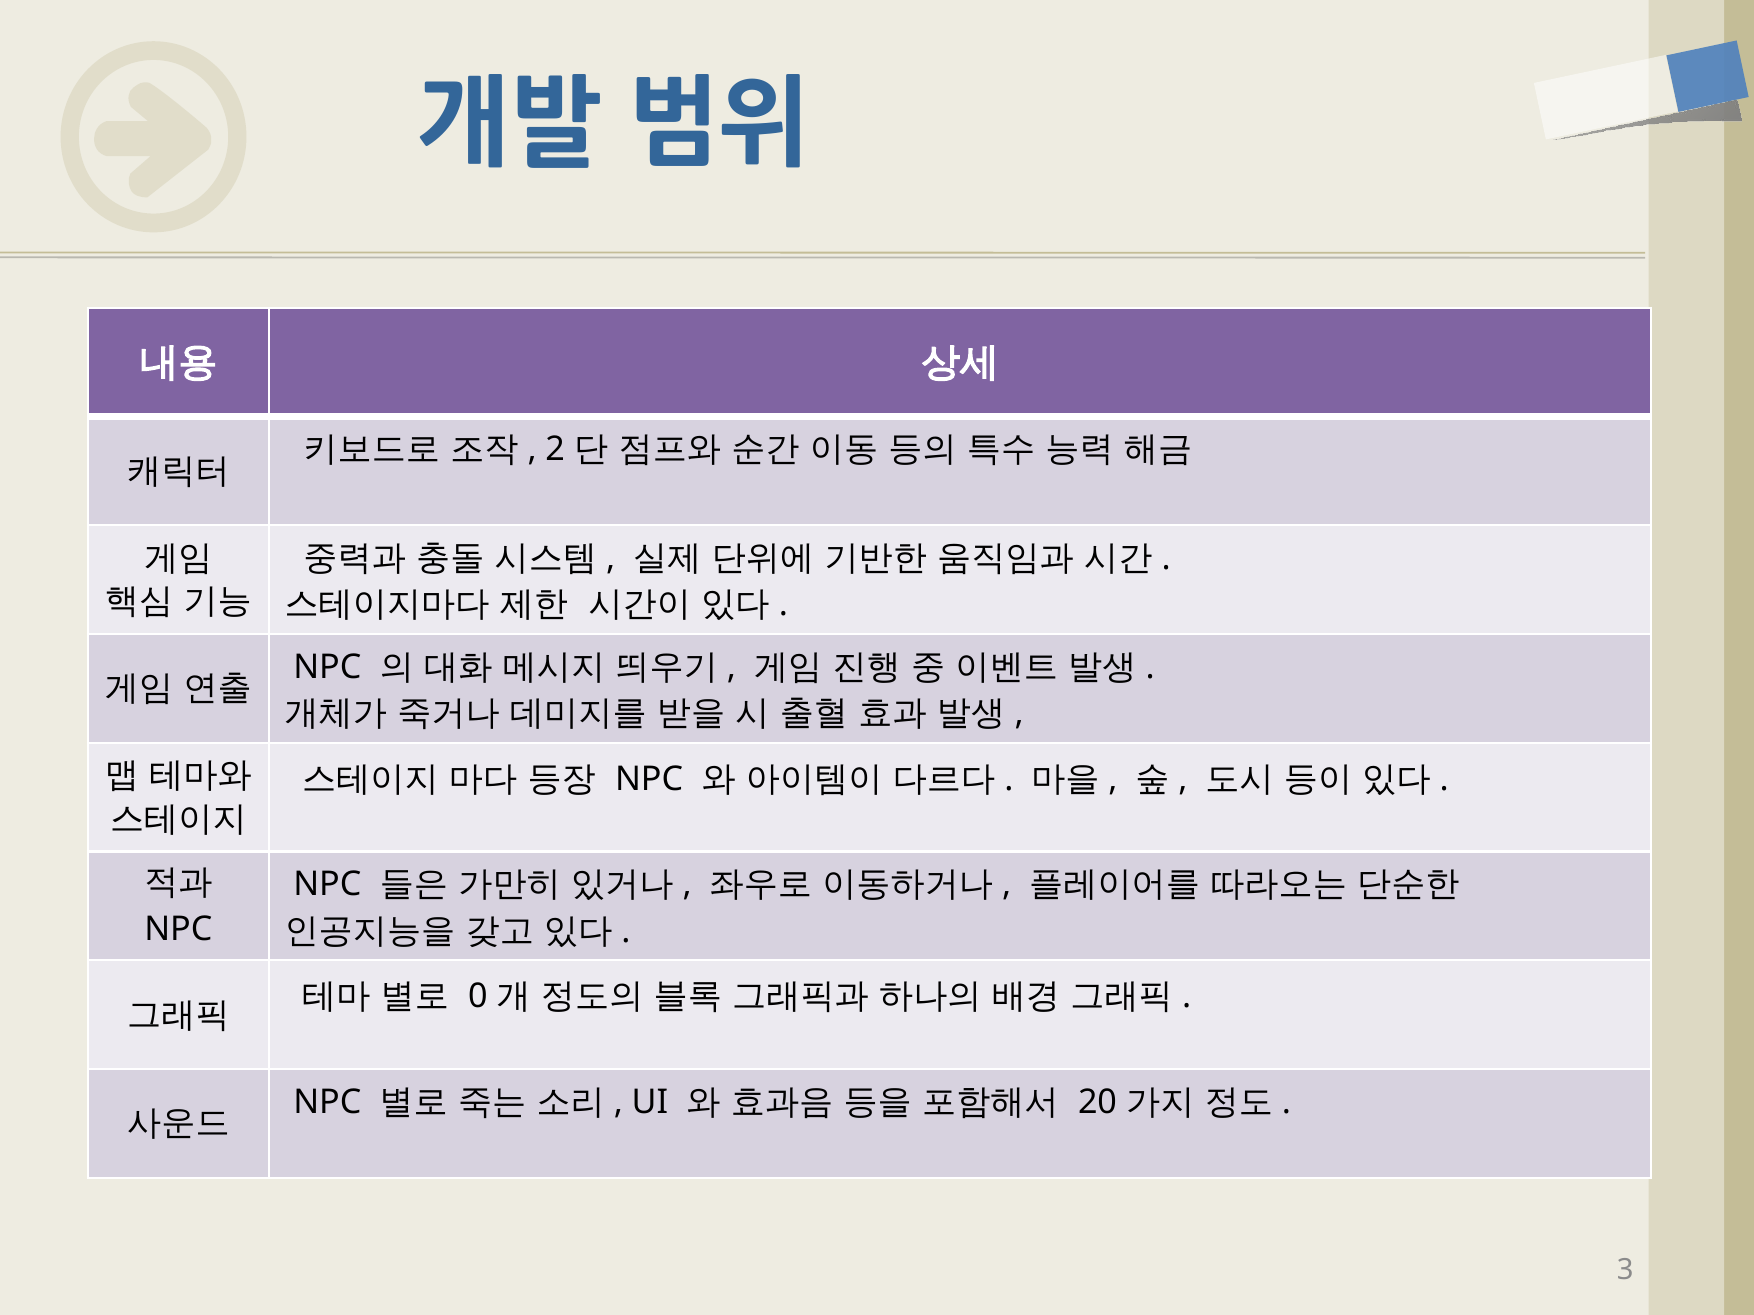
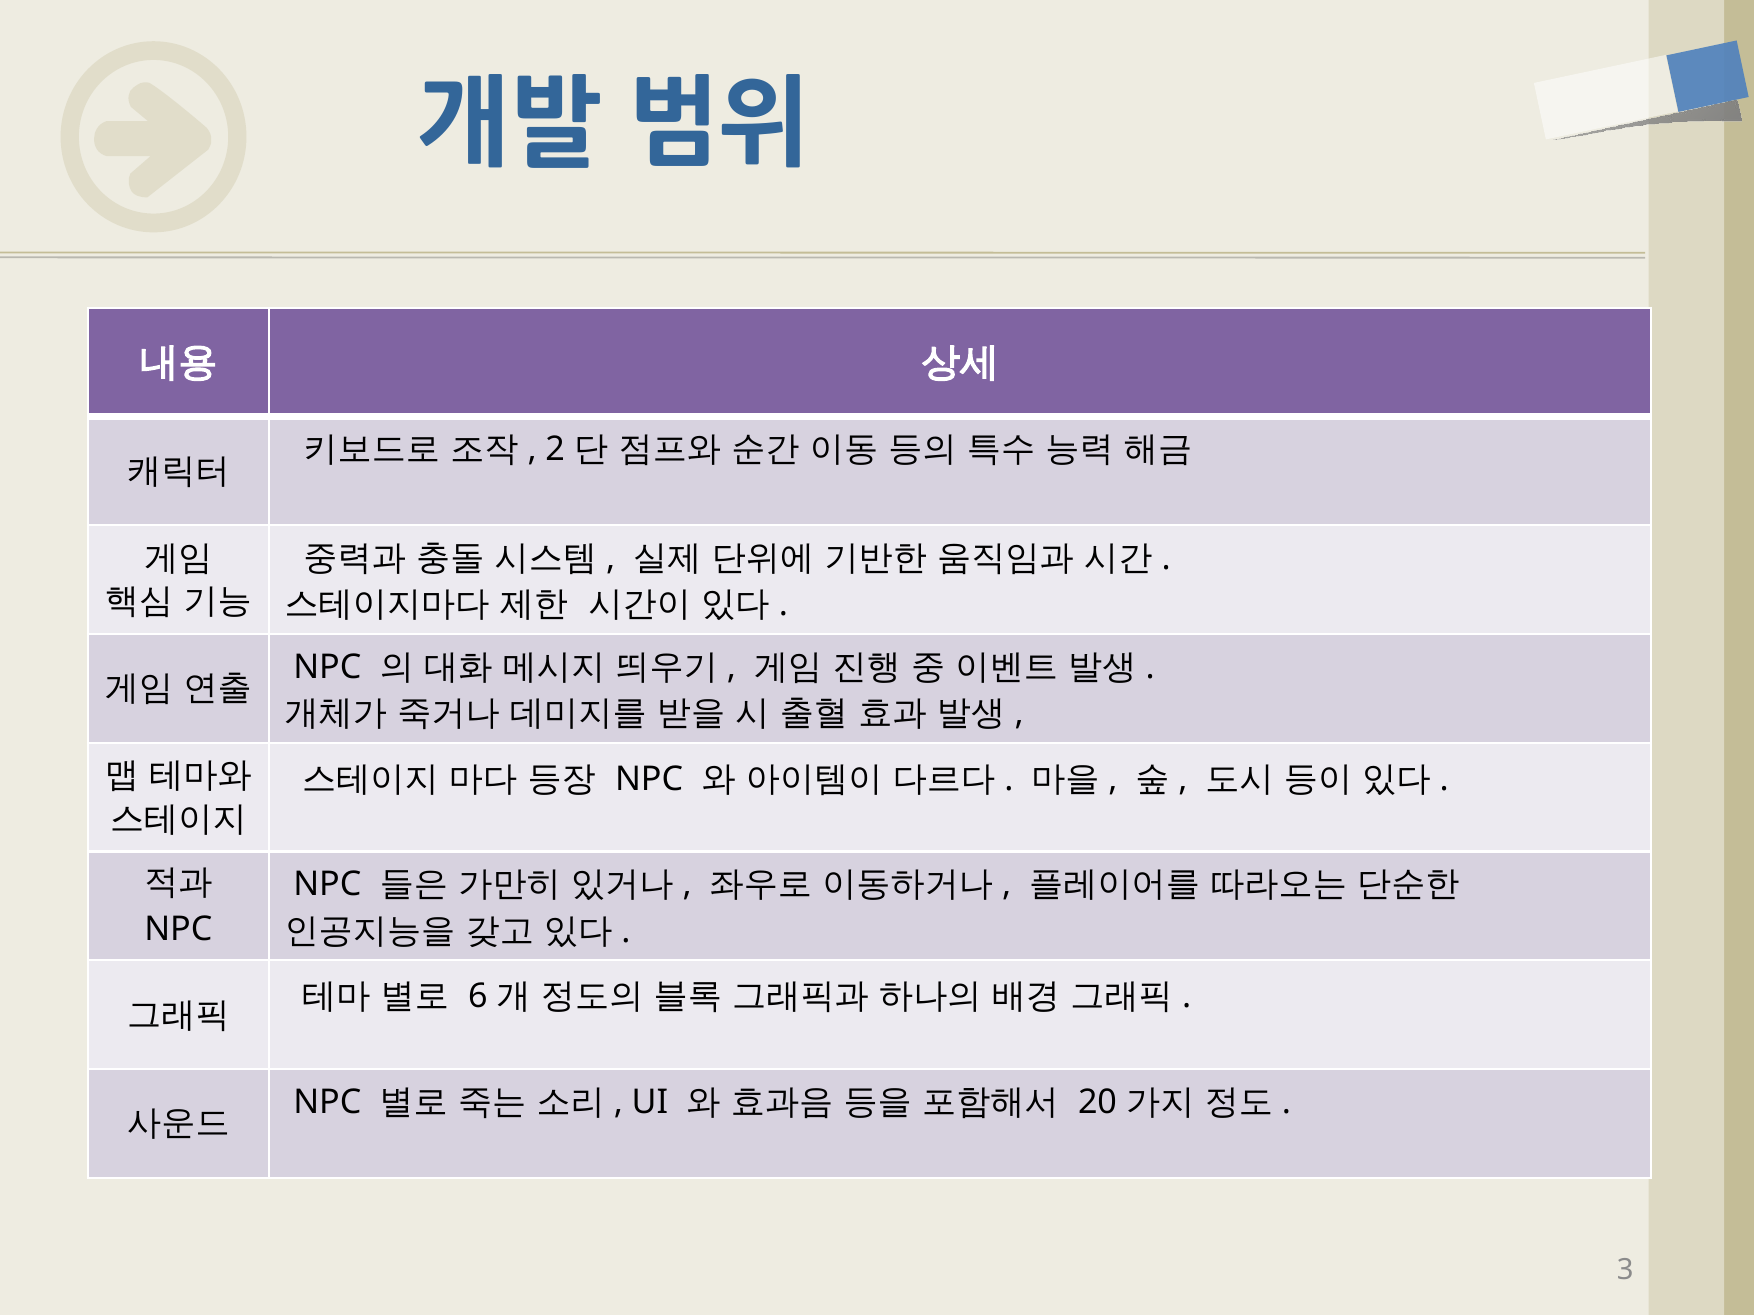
0: 0 -> 6 (478, 997)
